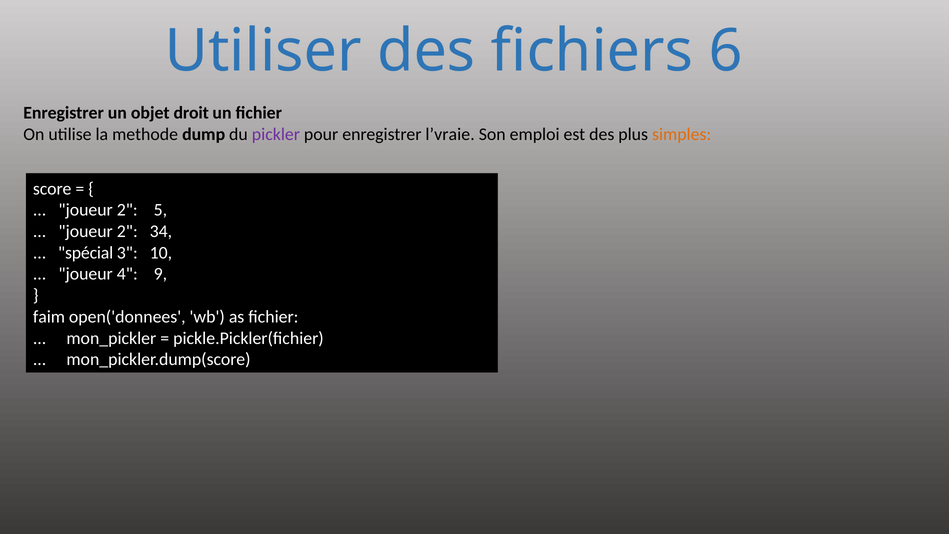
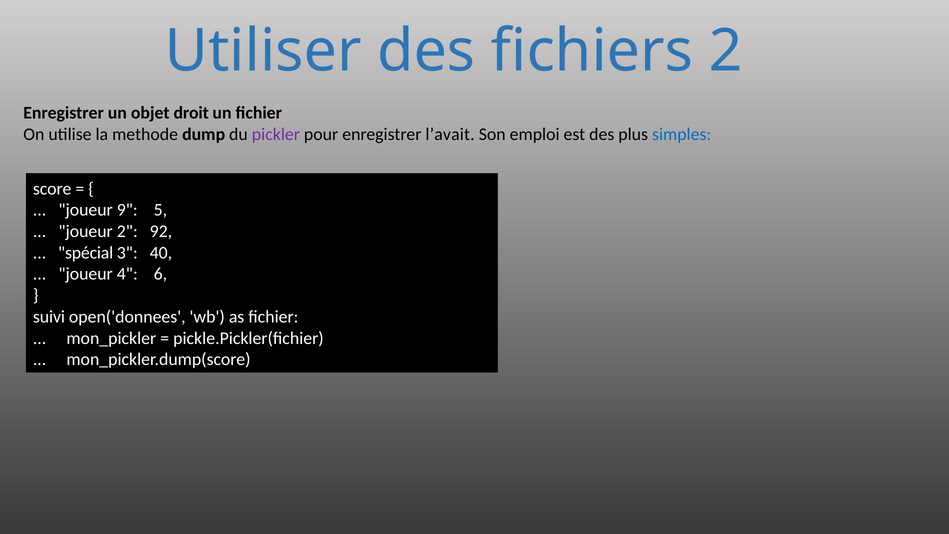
fichiers 6: 6 -> 2 (726, 51)
l’vraie: l’vraie -> l’avait (450, 134)
simples colour: orange -> blue (682, 134)
2: 2 -> 9 (127, 210)
34: 34 -> 92 (161, 231)
10: 10 -> 40 (161, 253)
9: 9 -> 6 (160, 274)
faim: faim -> suivi (49, 317)
